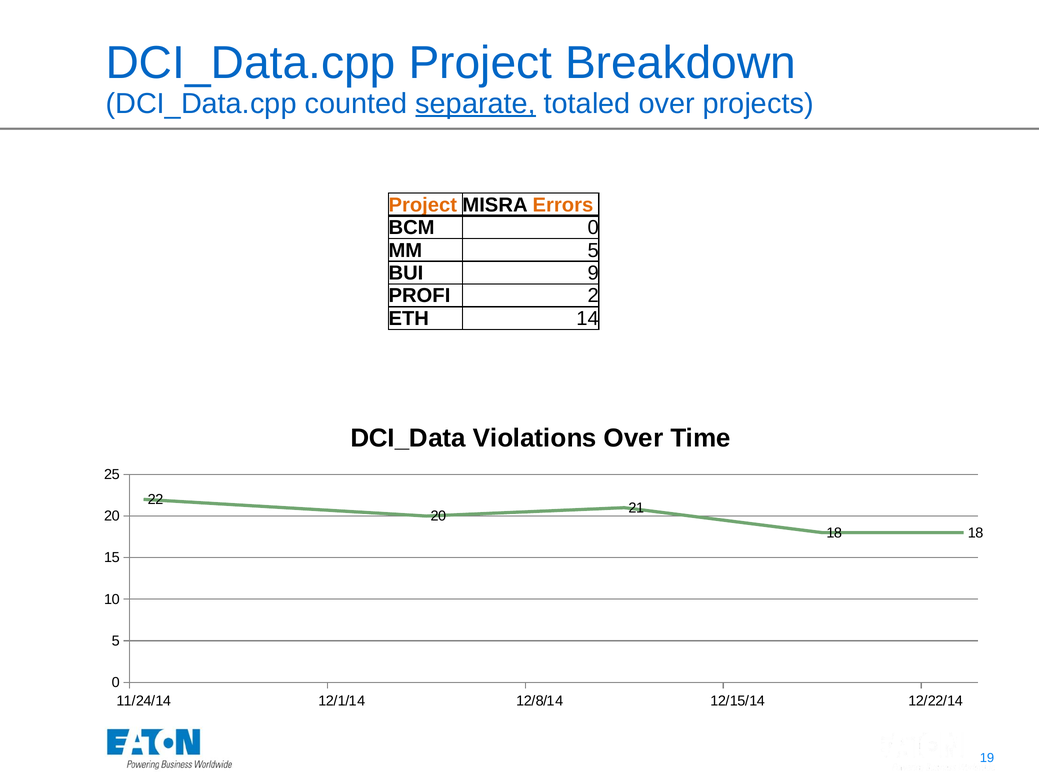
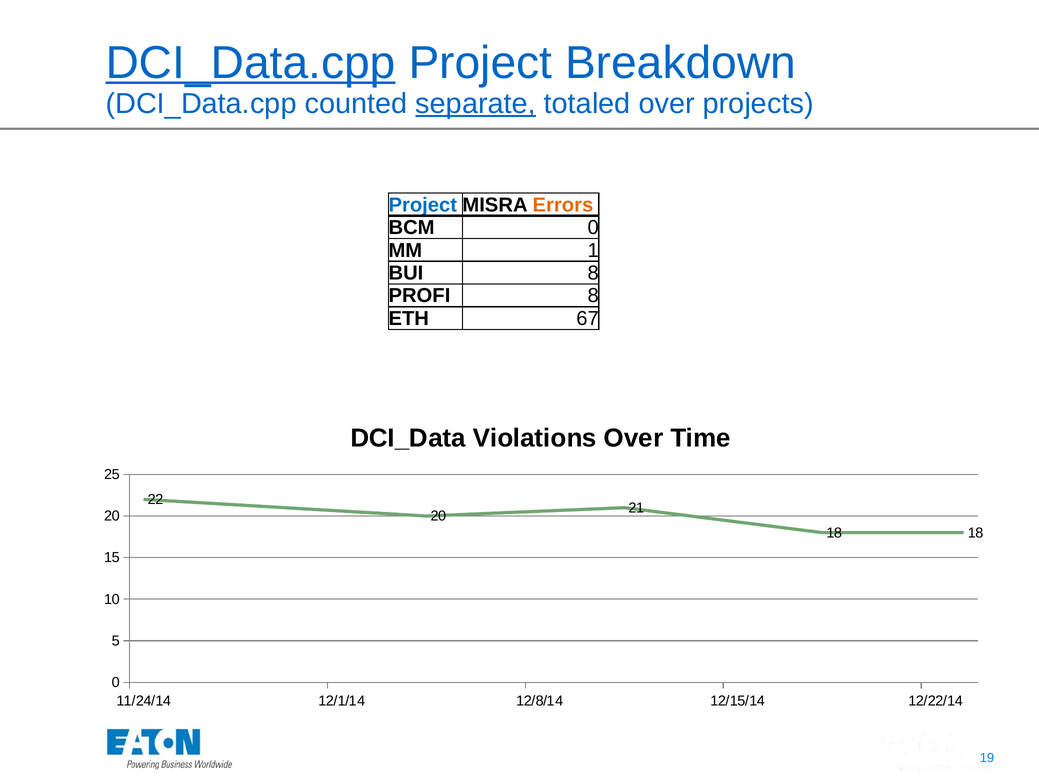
DCI_Data.cpp underline: none -> present (251, 63)
Project colour: orange -> blue (423, 205)
MM 5: 5 -> 1 (593, 250)
BUI 9: 9 -> 8 (593, 273)
PROFI 2: 2 -> 8 (593, 296)
14: 14 -> 67 (588, 319)
